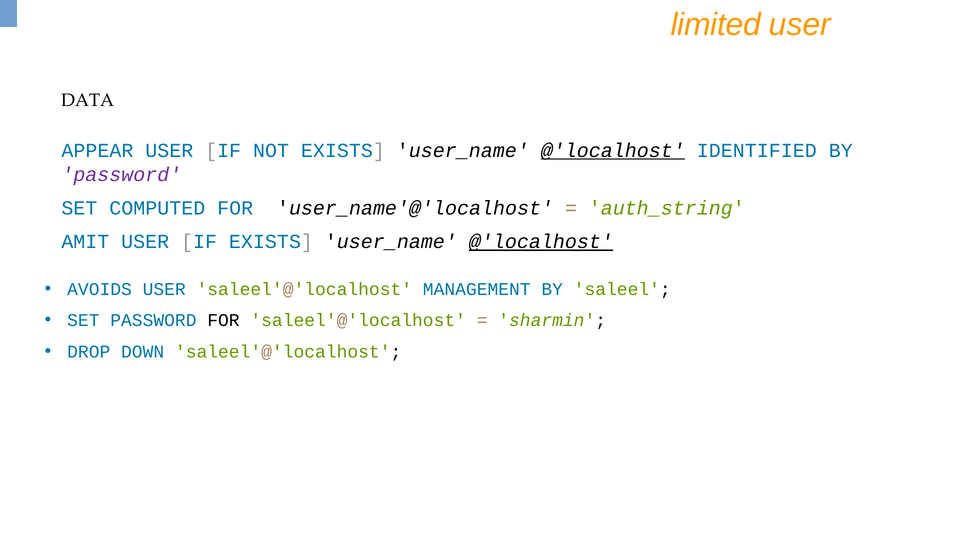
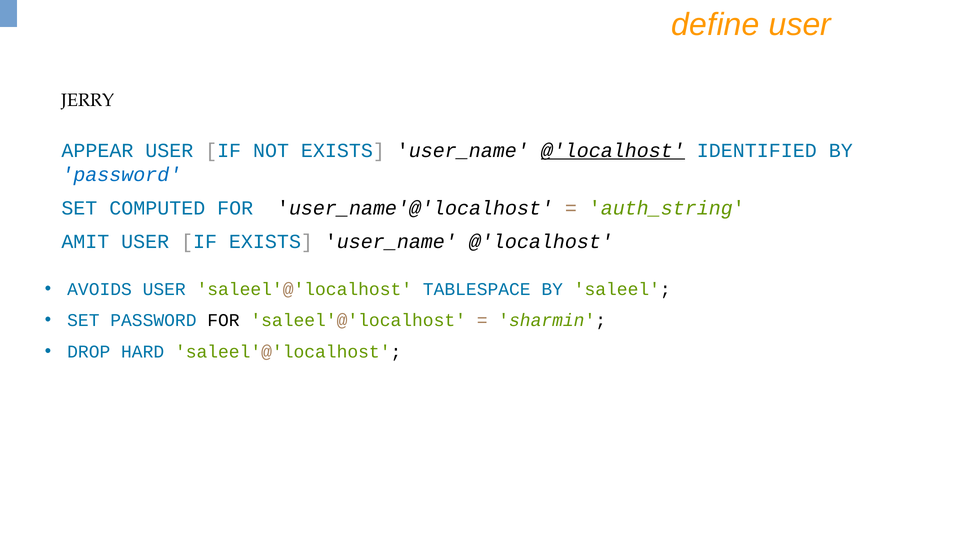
limited: limited -> define (715, 25)
DATA: DATA -> JERRY (88, 101)
password colour: purple -> blue (121, 174)
@'localhost underline: present -> none (541, 242)
MANAGEMENT: MANAGEMENT -> TABLESPACE (477, 289)
DOWN: DOWN -> HARD (143, 352)
